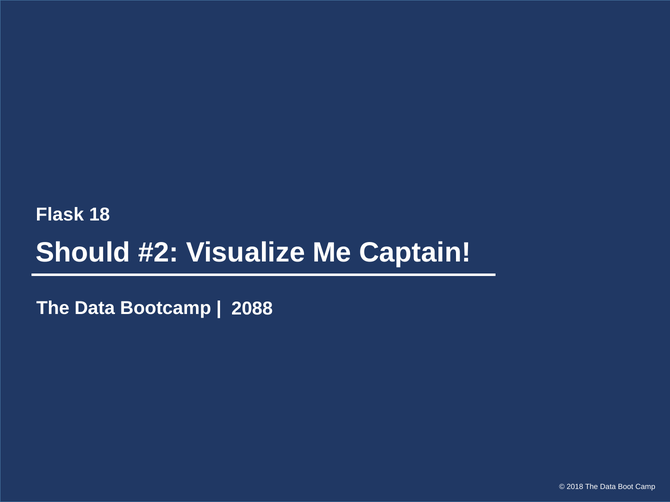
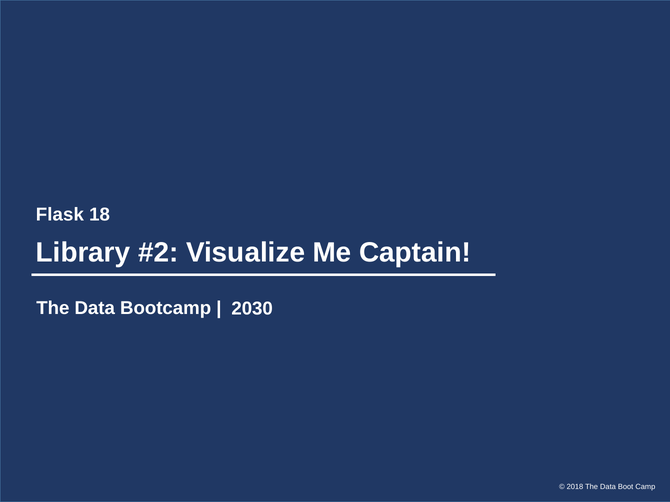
Should: Should -> Library (83, 253)
2088: 2088 -> 2030 (252, 309)
